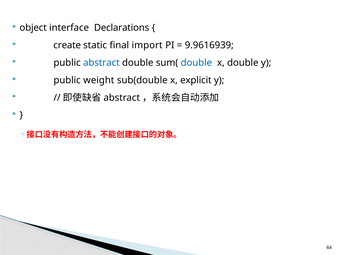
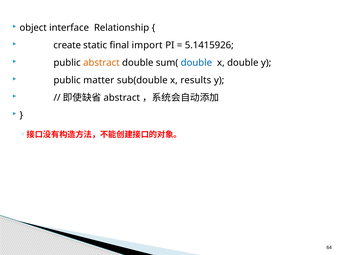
Declarations: Declarations -> Relationship (122, 28)
9.9616939: 9.9616939 -> 5.1415926 (209, 45)
abstract colour: blue -> orange (101, 63)
weight: weight -> matter (99, 80)
explicit: explicit -> results (196, 80)
